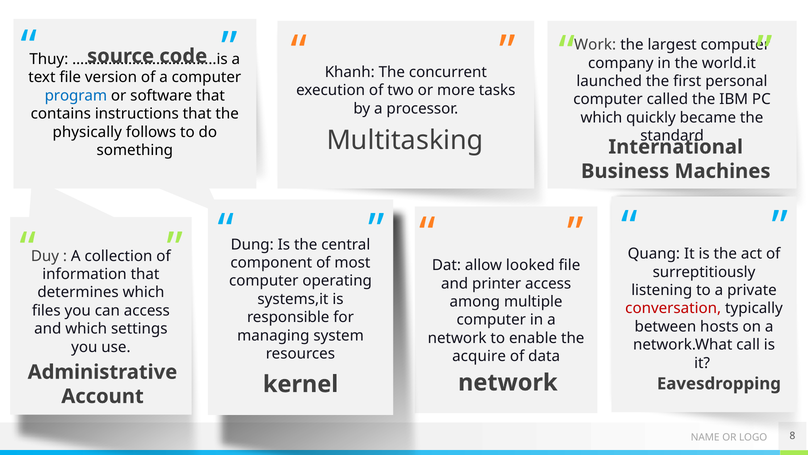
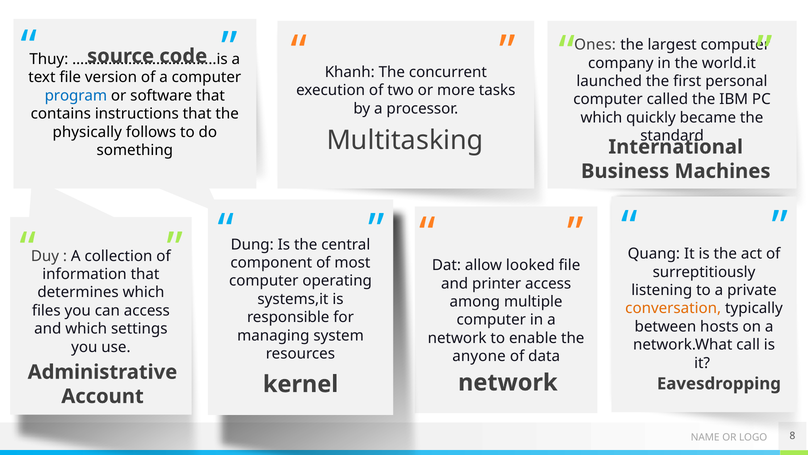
Work: Work -> Ones (595, 45)
conversation colour: red -> orange (673, 308)
acquire: acquire -> anyone (479, 356)
